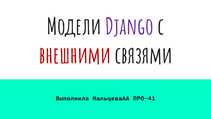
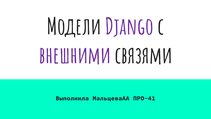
внешними colour: red -> purple (75, 56)
